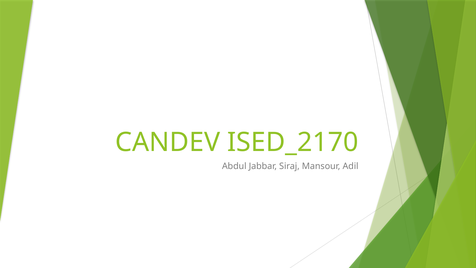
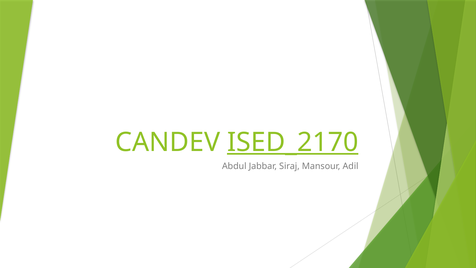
ISED_2170 underline: none -> present (293, 142)
